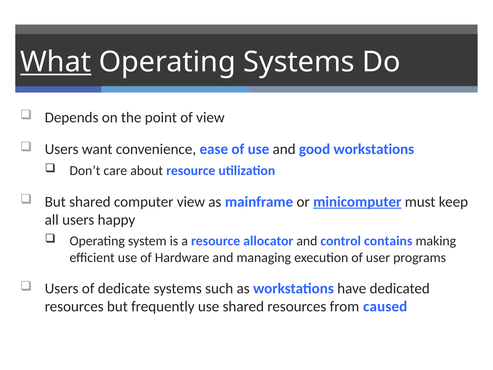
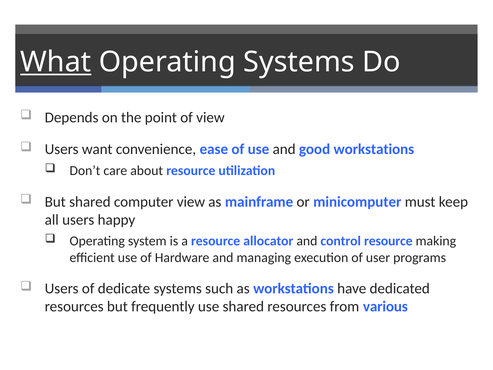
minicomputer underline: present -> none (357, 202)
control contains: contains -> resource (388, 241)
caused: caused -> various (385, 306)
